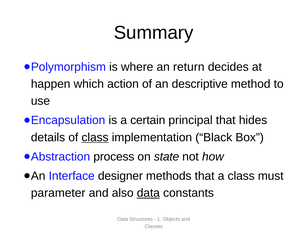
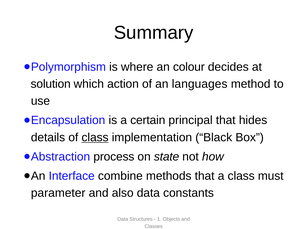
return: return -> colour (189, 67)
happen: happen -> solution (51, 84)
descriptive: descriptive -> languages (200, 84)
designer: designer -> combine (120, 176)
data underline: present -> none (148, 193)
